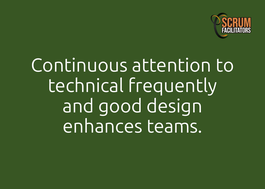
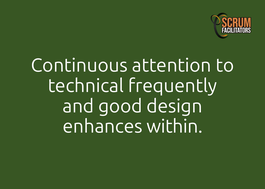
teams: teams -> within (175, 127)
